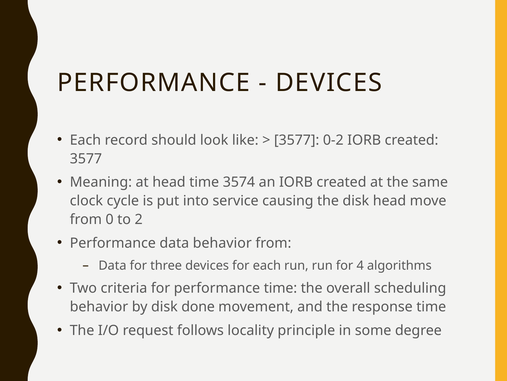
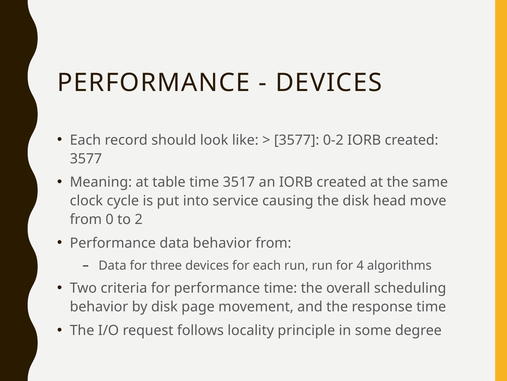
at head: head -> table (169, 182)
3574: 3574 -> 3517 (239, 182)
done: done -> page (198, 306)
